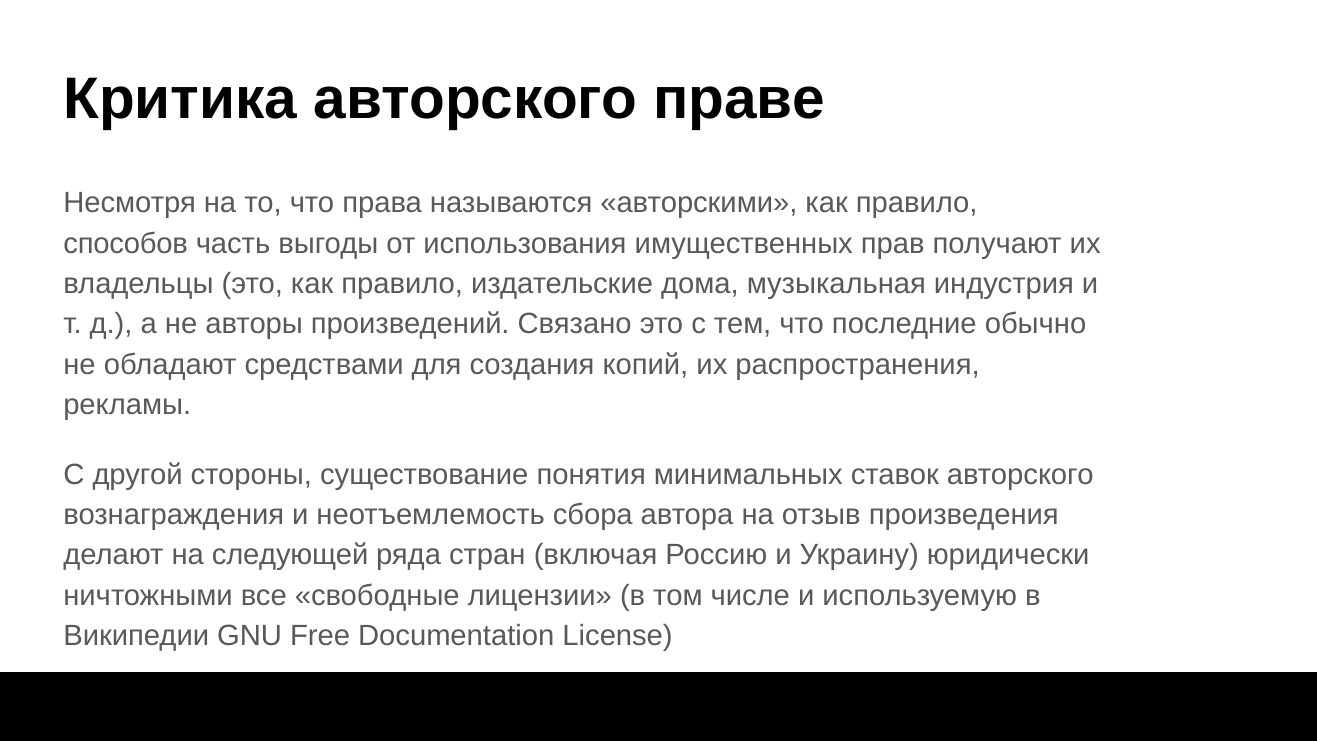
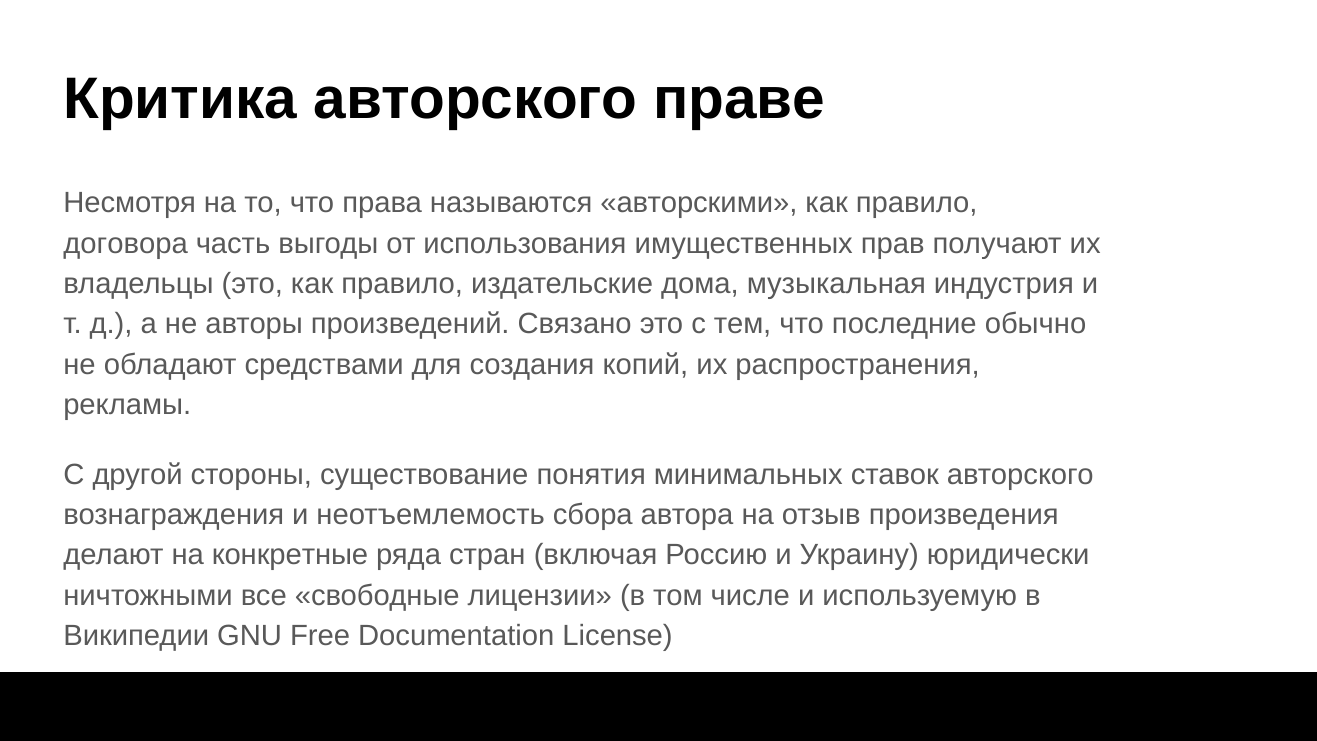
способов: способов -> договора (126, 244)
следующей: следующей -> конкретные (290, 555)
